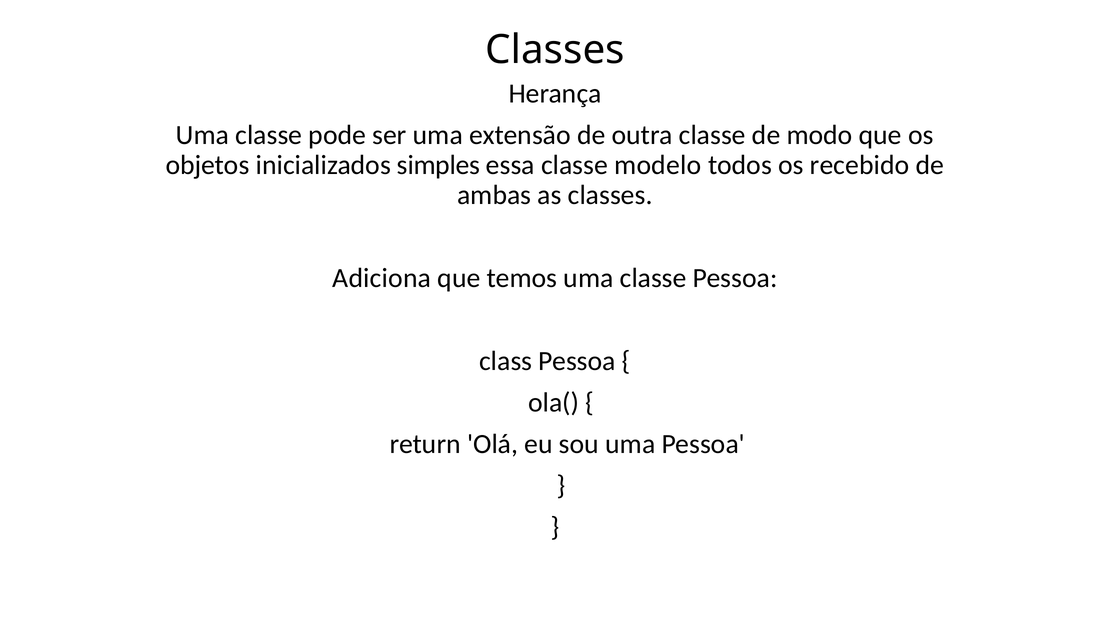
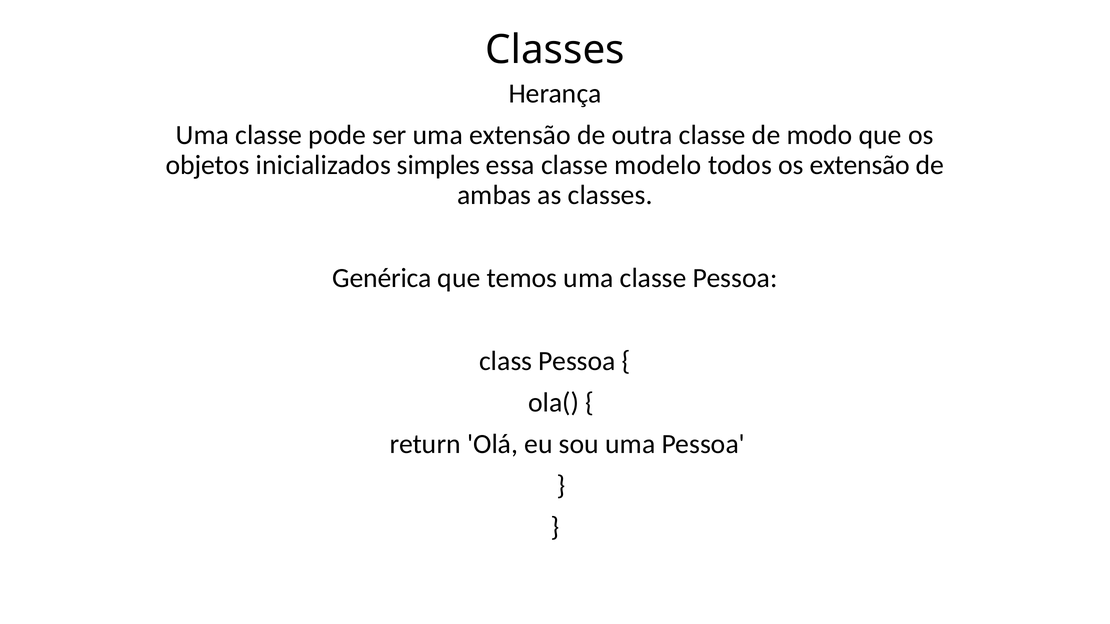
os recebido: recebido -> extensão (860, 165)
Adiciona: Adiciona -> Genérica (382, 278)
